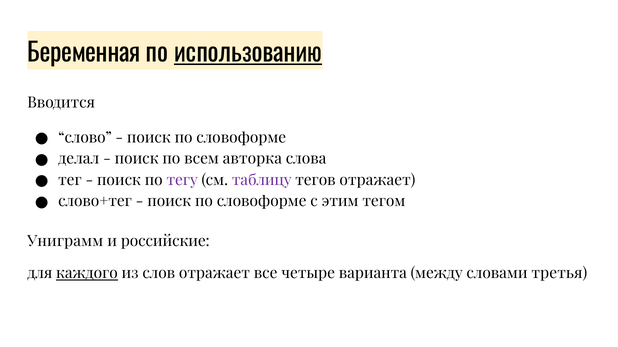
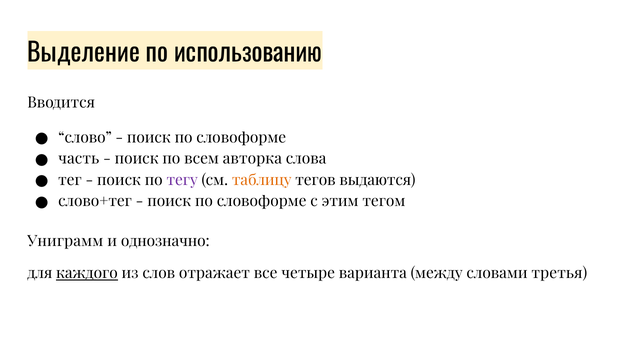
Беременная: Беременная -> Выделение (84, 54)
использованию underline: present -> none (248, 54)
делал: делал -> часть (79, 159)
таблицу colour: purple -> orange (262, 180)
тегов отражает: отражает -> выдаются (377, 180)
российские: российские -> однозначно (165, 242)
